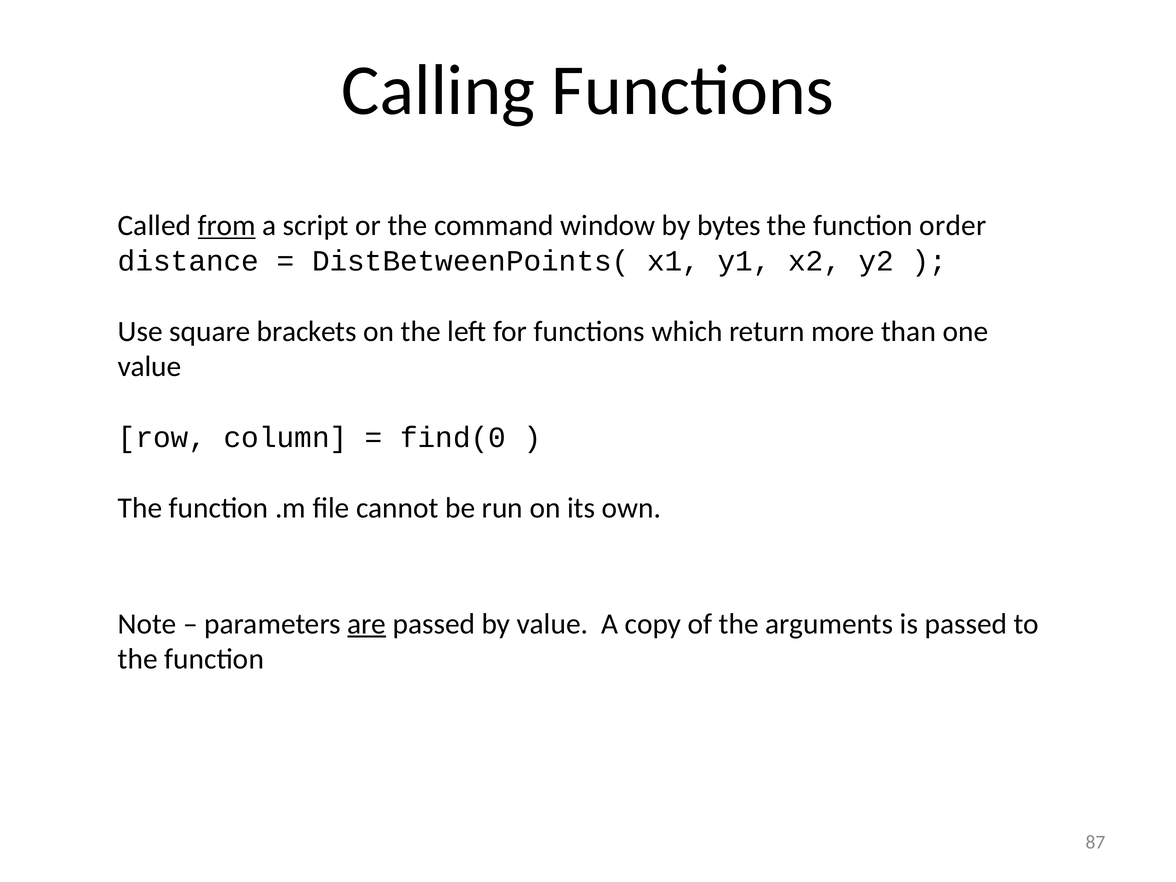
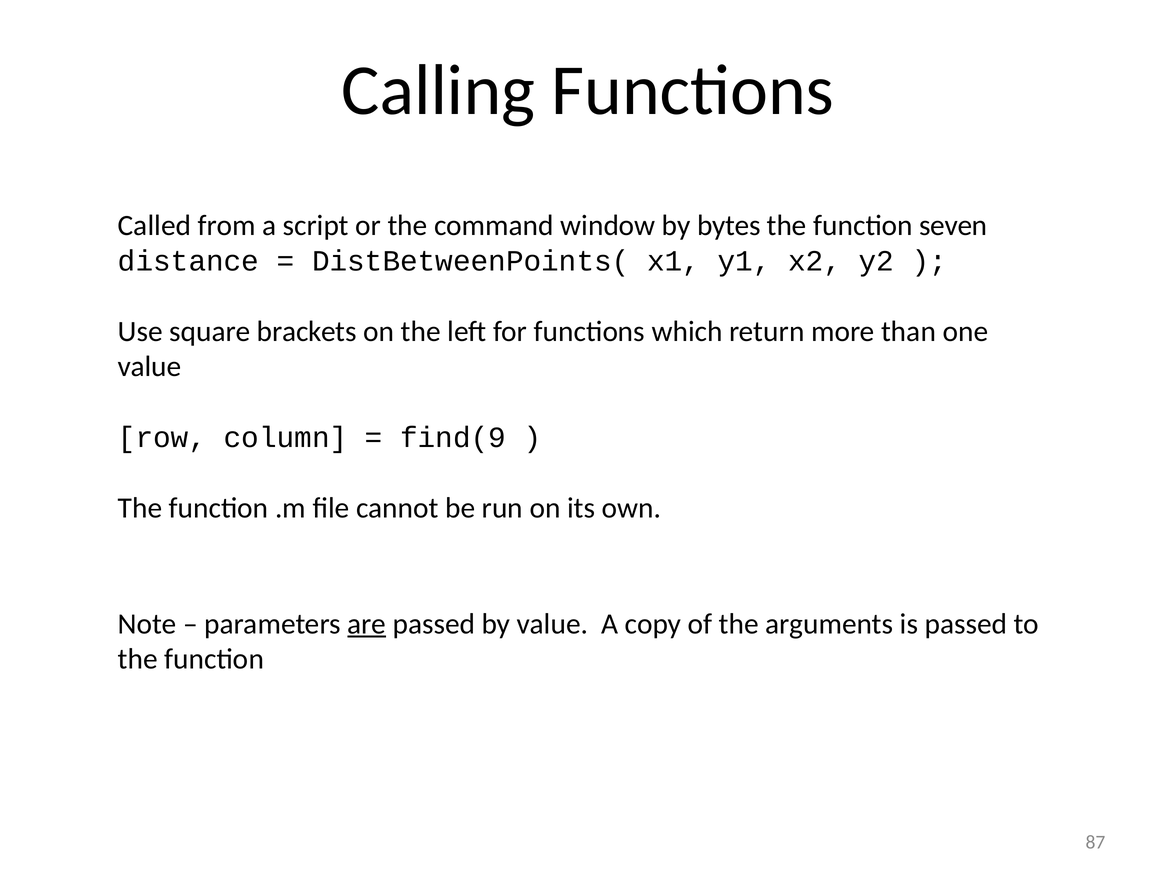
from underline: present -> none (227, 226)
order: order -> seven (953, 226)
find(0: find(0 -> find(9 (453, 437)
